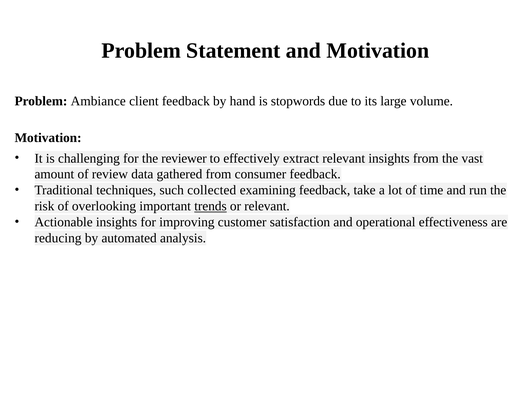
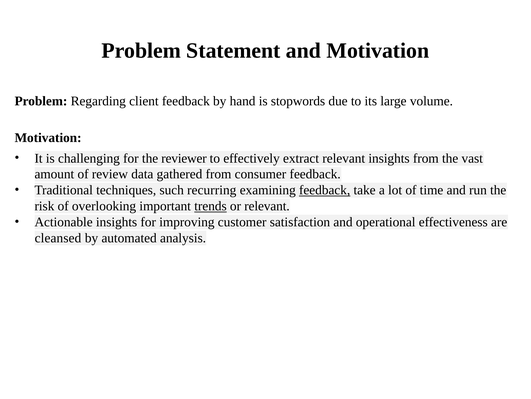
Ambiance: Ambiance -> Regarding (98, 101)
collected: collected -> recurring (212, 190)
feedback underline: none -> present (325, 190)
reducing: reducing -> cleansed (58, 238)
